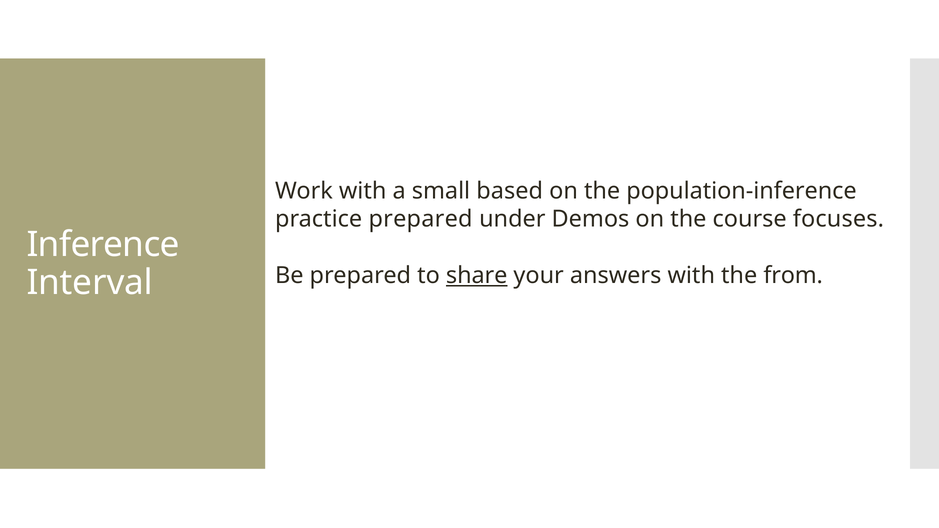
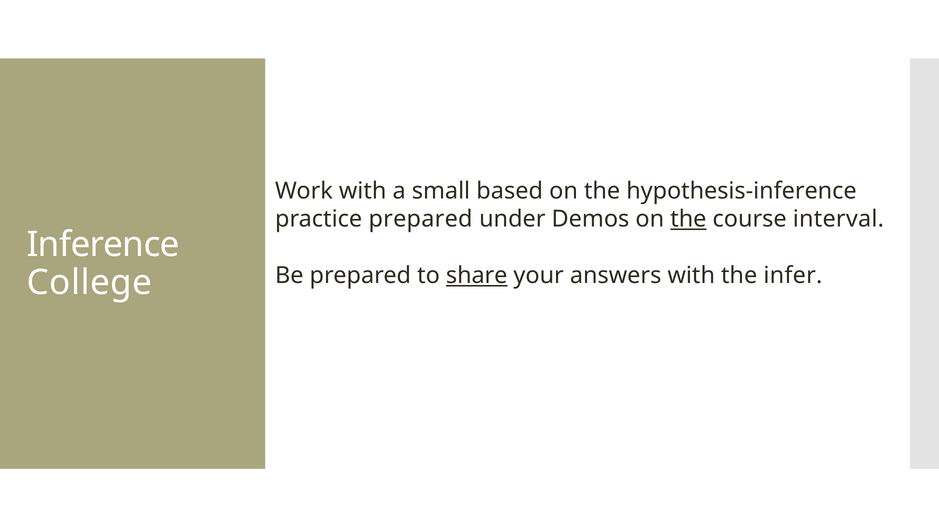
population-inference: population-inference -> hypothesis-inference (741, 191)
the underline: none -> present (688, 219)
focuses: focuses -> interval (838, 219)
from: from -> infer (793, 276)
Interval: Interval -> College (89, 283)
